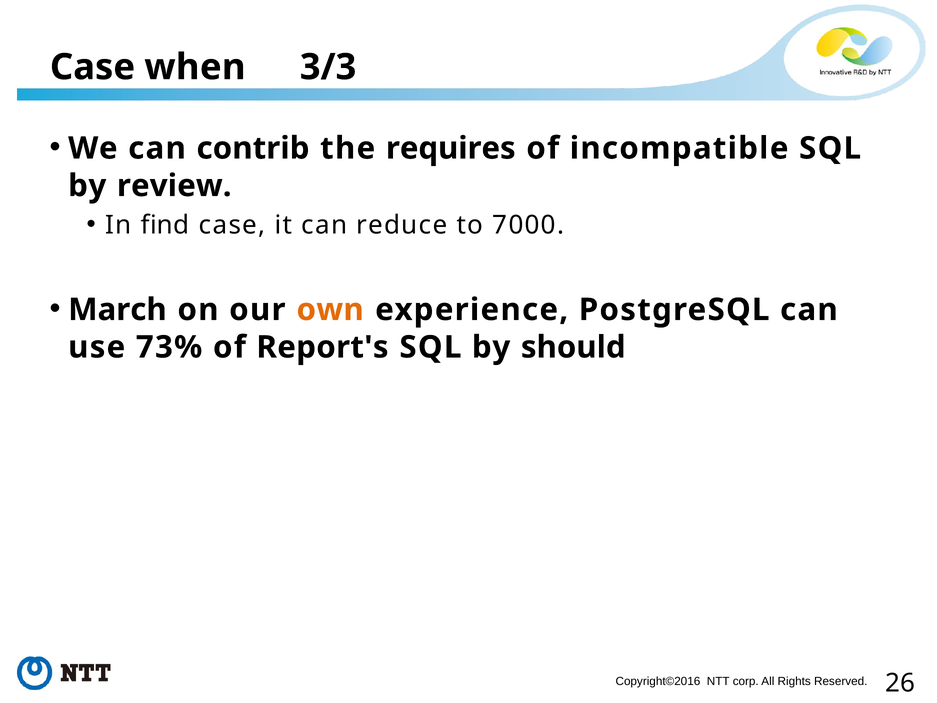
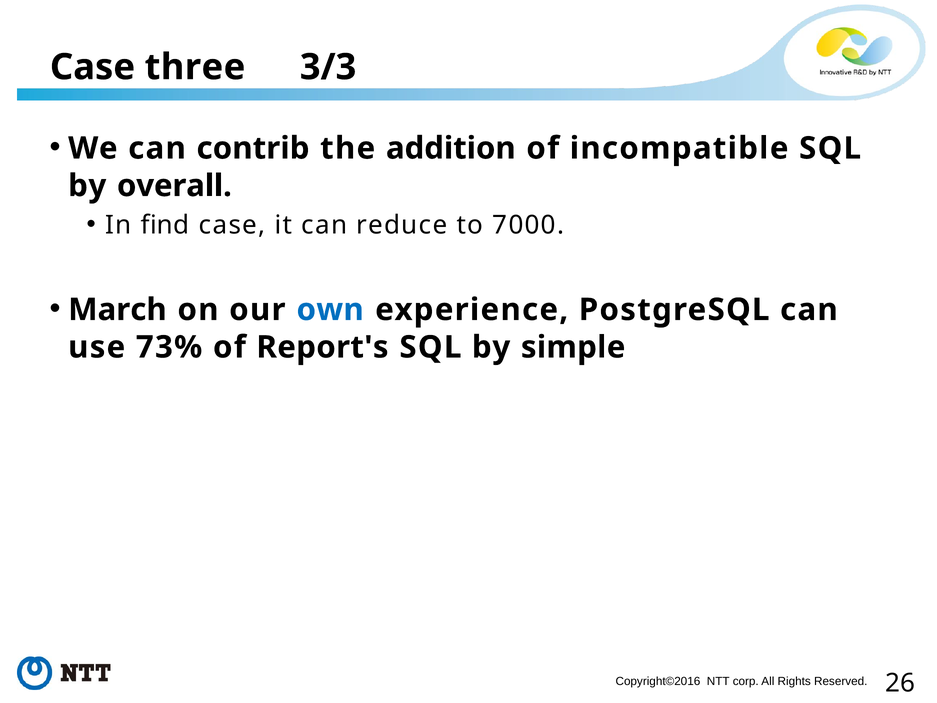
when: when -> three (195, 67)
requires: requires -> addition (451, 148)
review: review -> overall (174, 186)
own colour: orange -> blue (330, 310)
should: should -> simple (573, 347)
